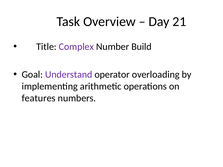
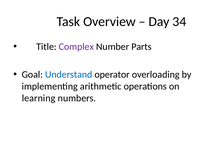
21: 21 -> 34 (179, 22)
Build: Build -> Parts (142, 47)
Understand colour: purple -> blue (69, 75)
features: features -> learning (39, 98)
